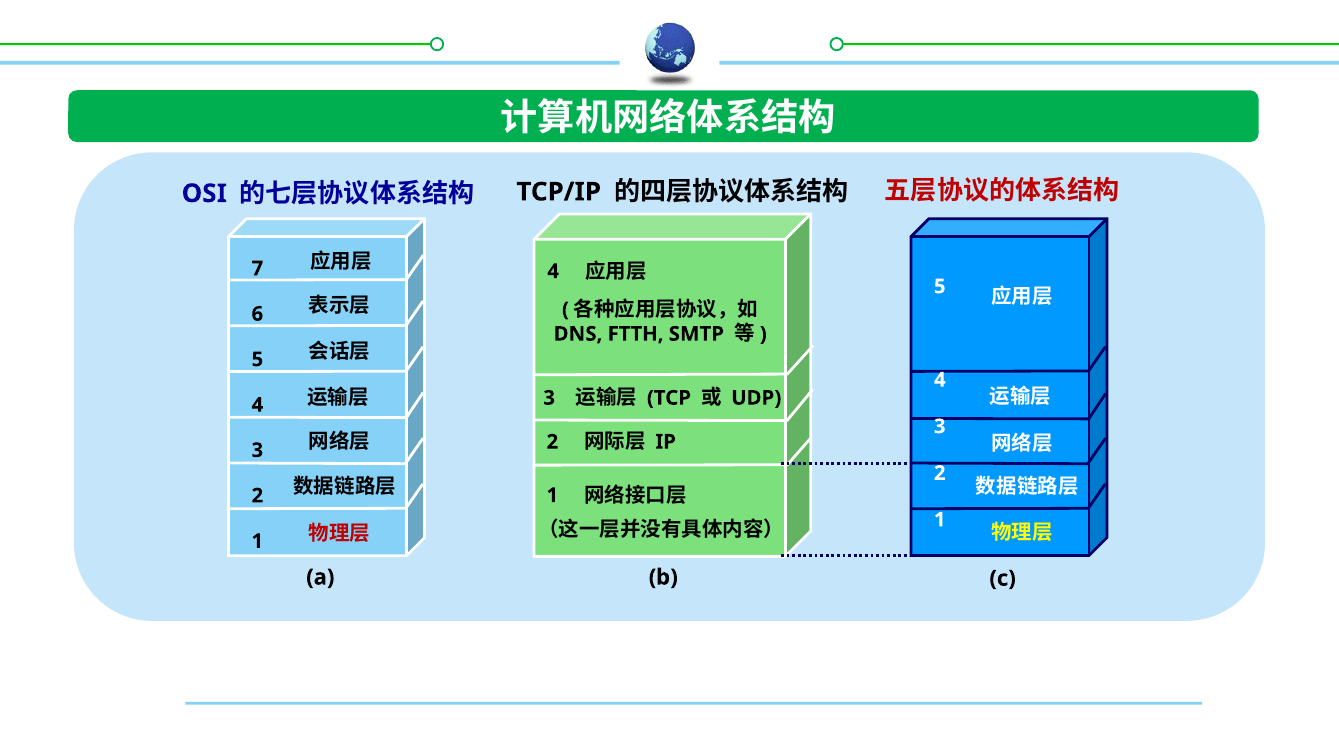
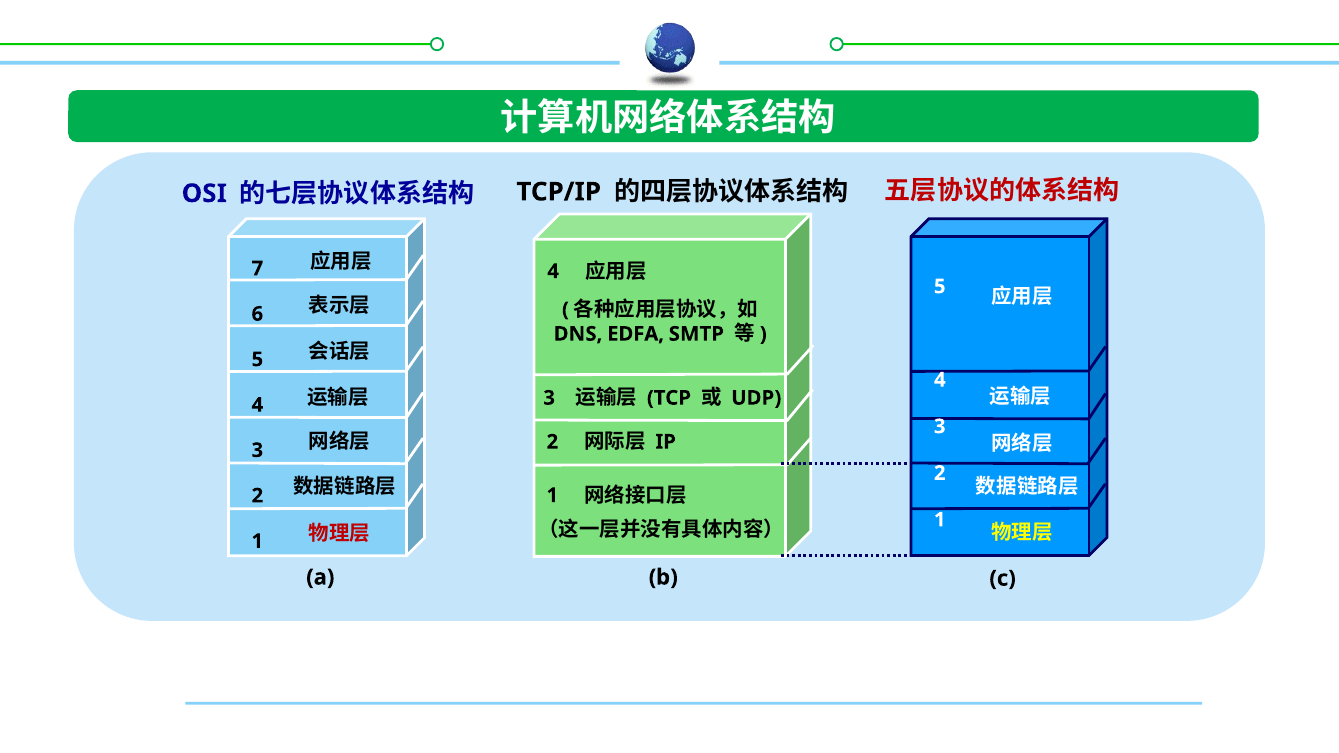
FTTH: FTTH -> EDFA (636, 334)
